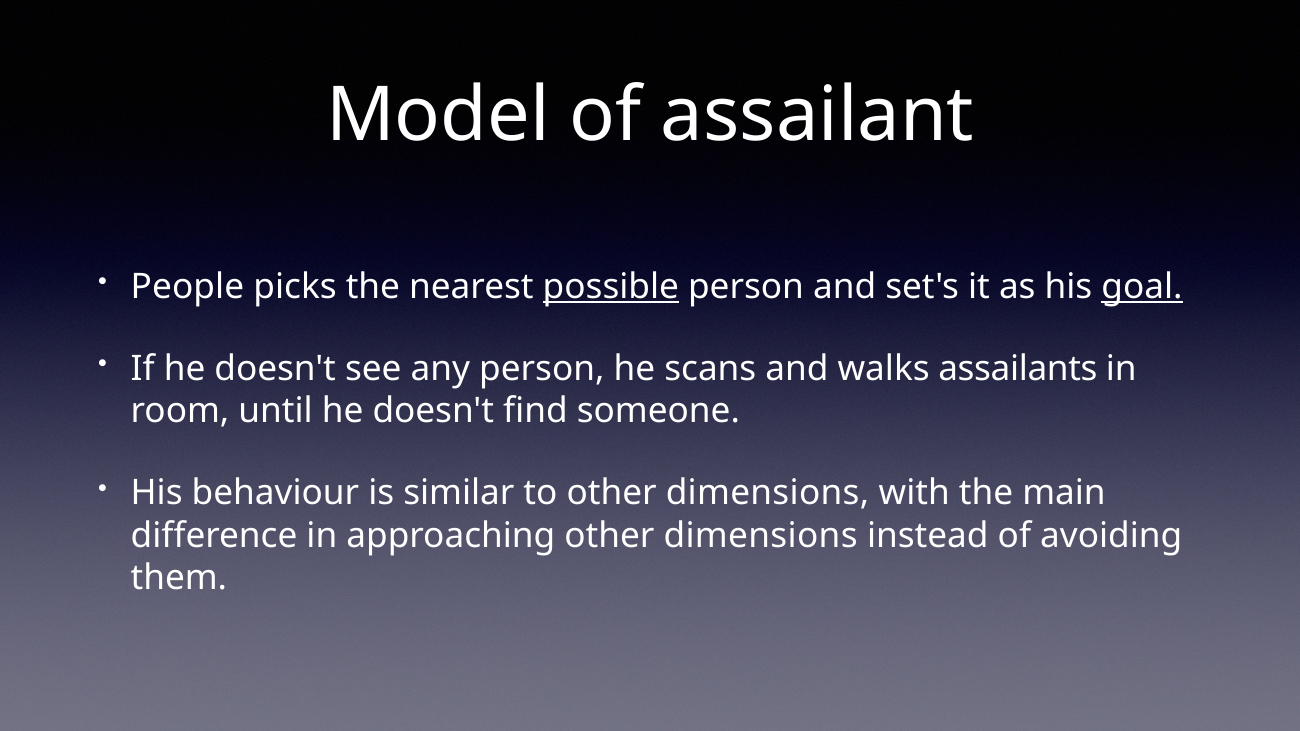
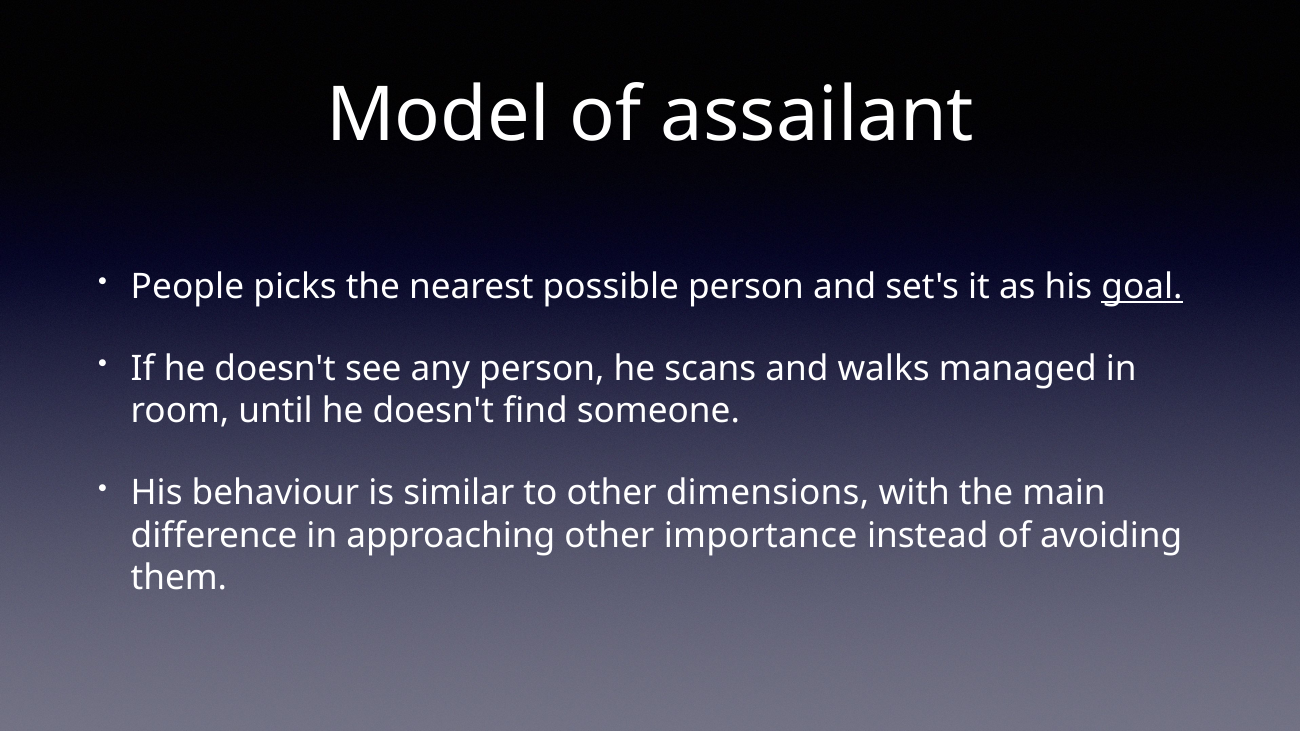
possible underline: present -> none (611, 287)
assailants: assailants -> managed (1018, 369)
approaching other dimensions: dimensions -> importance (761, 536)
